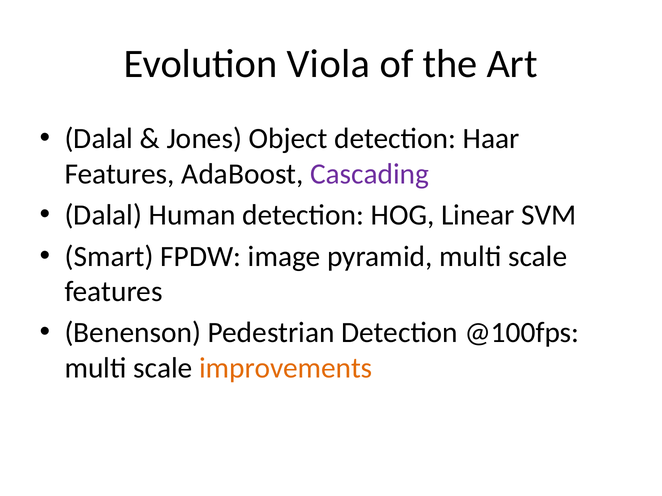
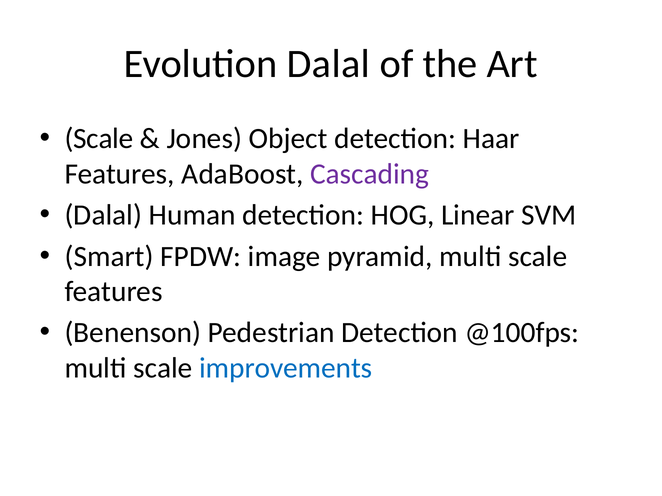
Evolution Viola: Viola -> Dalal (328, 64)
Dalal: Dalal -> Scale (99, 139)
improvements colour: orange -> blue (286, 368)
